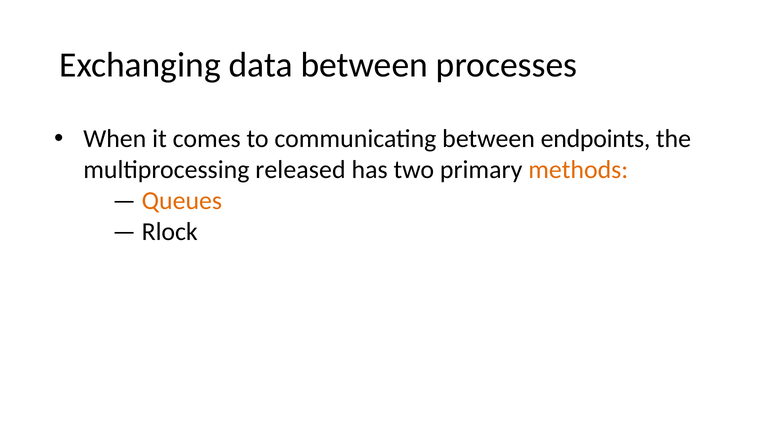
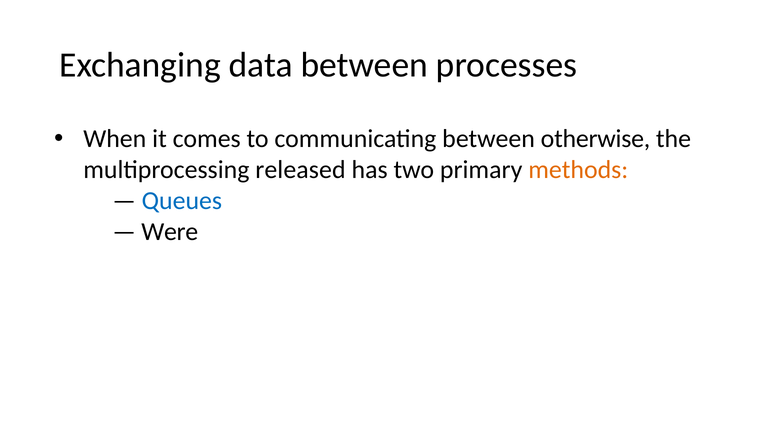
endpoints: endpoints -> otherwise (595, 139)
Queues colour: orange -> blue (182, 201)
Rlock: Rlock -> Were (170, 232)
